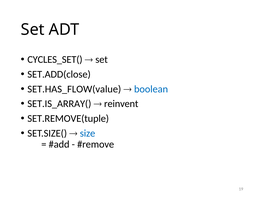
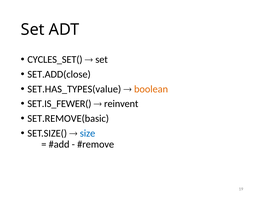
SET.HAS_FLOW(value: SET.HAS_FLOW(value -> SET.HAS_TYPES(value (74, 89)
boolean colour: blue -> orange (151, 89)
SET.IS_ARRAY(: SET.IS_ARRAY( -> SET.IS_FEWER( (59, 104)
SET.REMOVE(tuple: SET.REMOVE(tuple -> SET.REMOVE(basic (68, 119)
